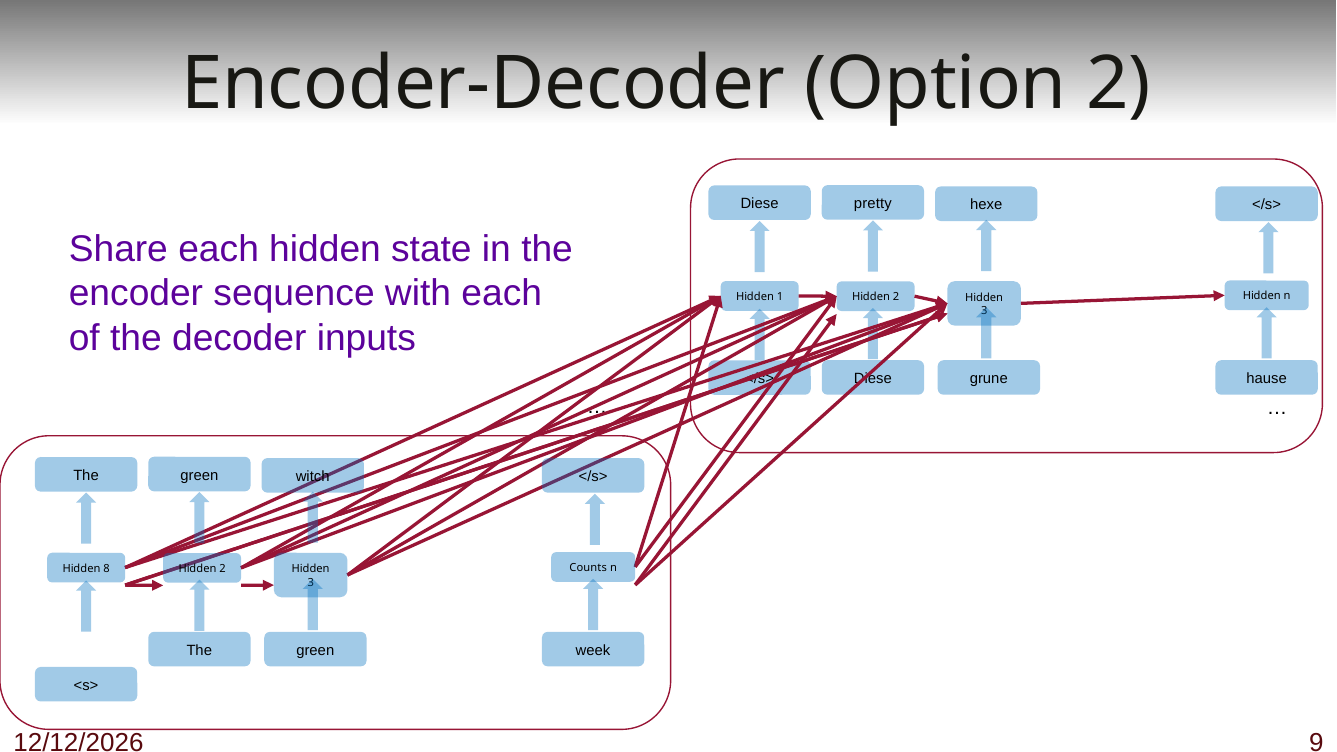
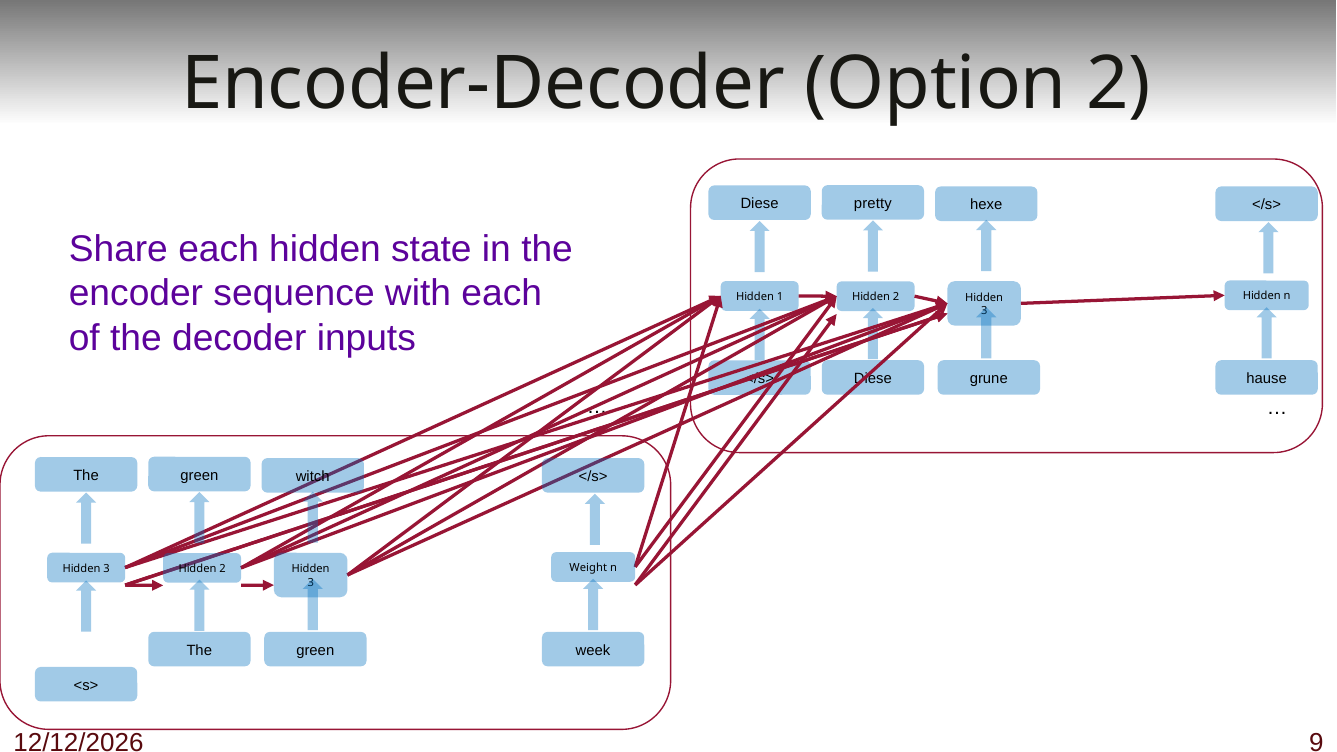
Counts: Counts -> Weight (588, 568)
8: 8 -> 3 (107, 568)
